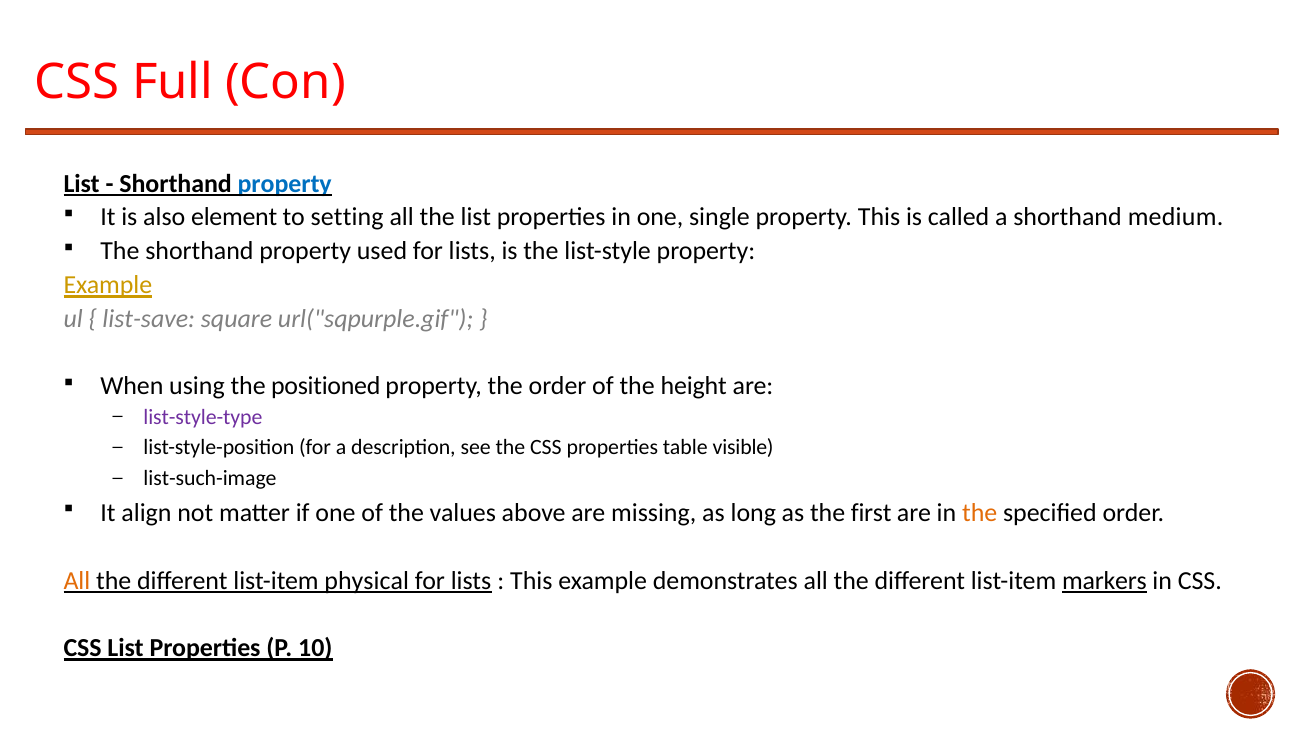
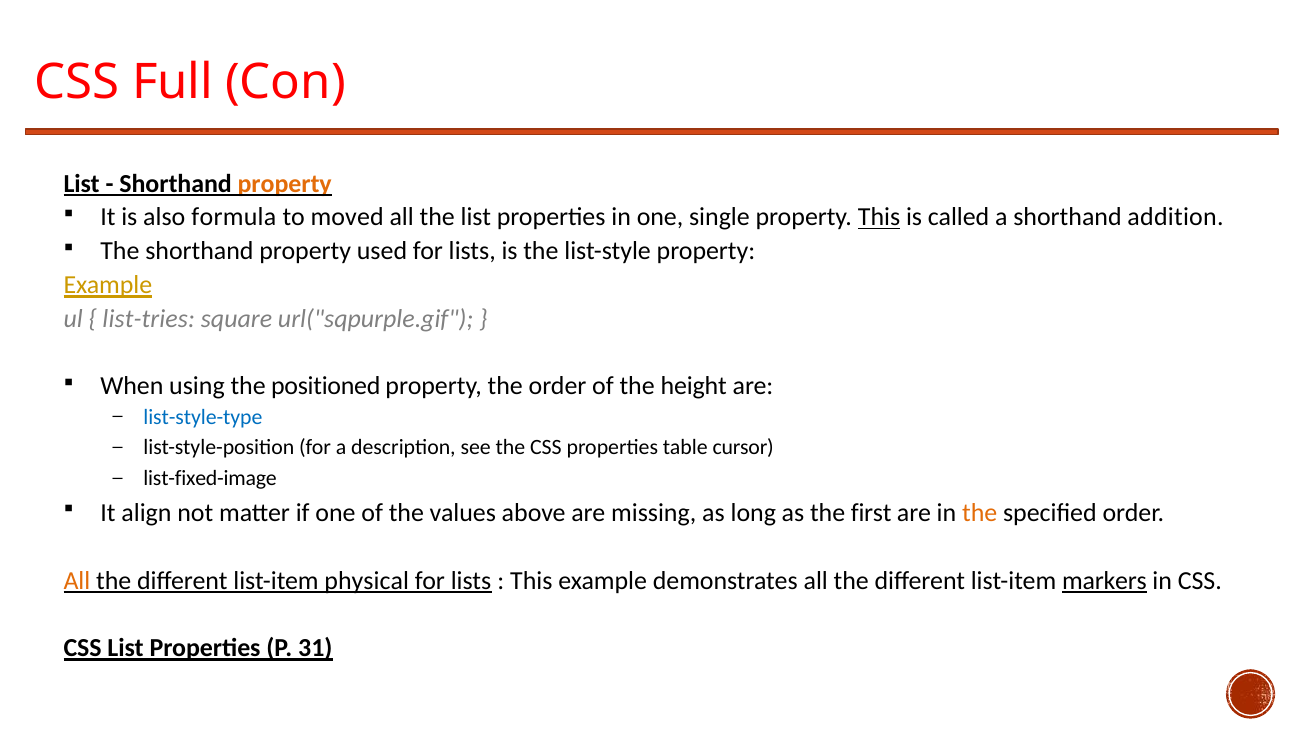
property colour: blue -> orange (285, 184)
element: element -> formula (234, 218)
setting: setting -> moved (347, 218)
This underline: none -> present (879, 218)
medium: medium -> addition (1176, 218)
list-save: list-save -> list-tries (149, 319)
list-style-type colour: purple -> blue (203, 417)
visible: visible -> cursor (743, 448)
list-such-image: list-such-image -> list-fixed-image (210, 479)
10: 10 -> 31 (315, 649)
